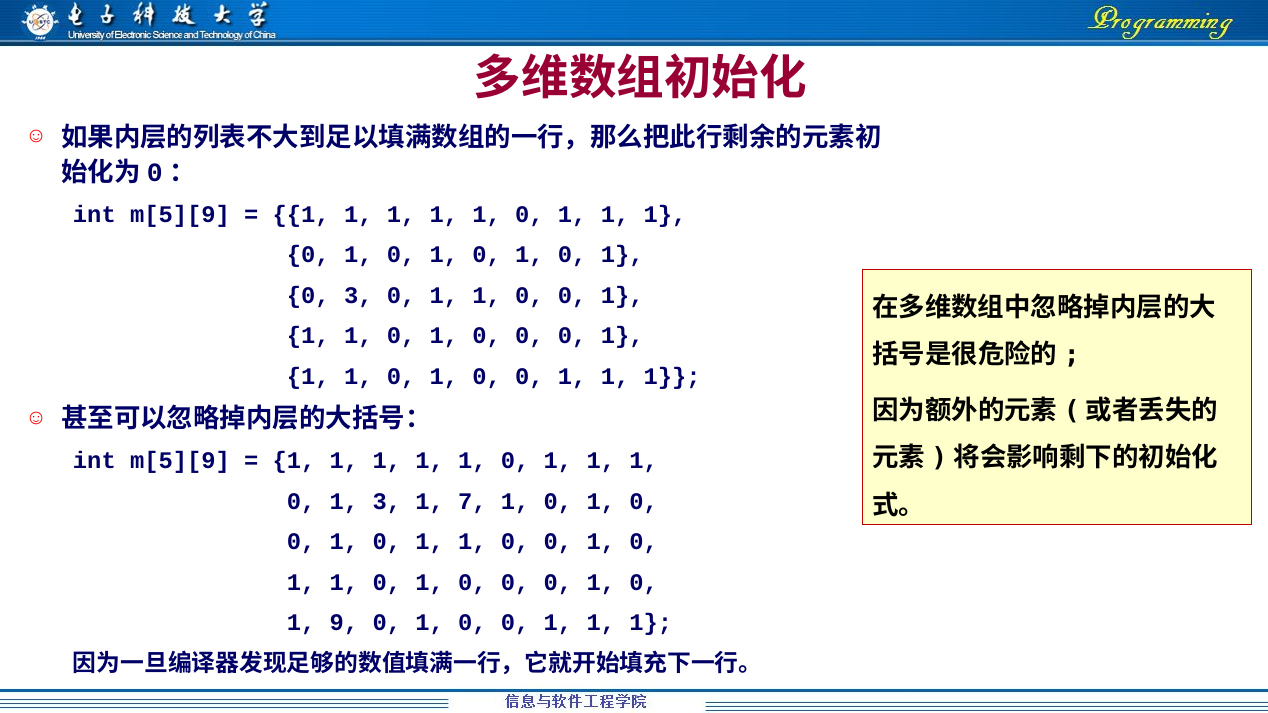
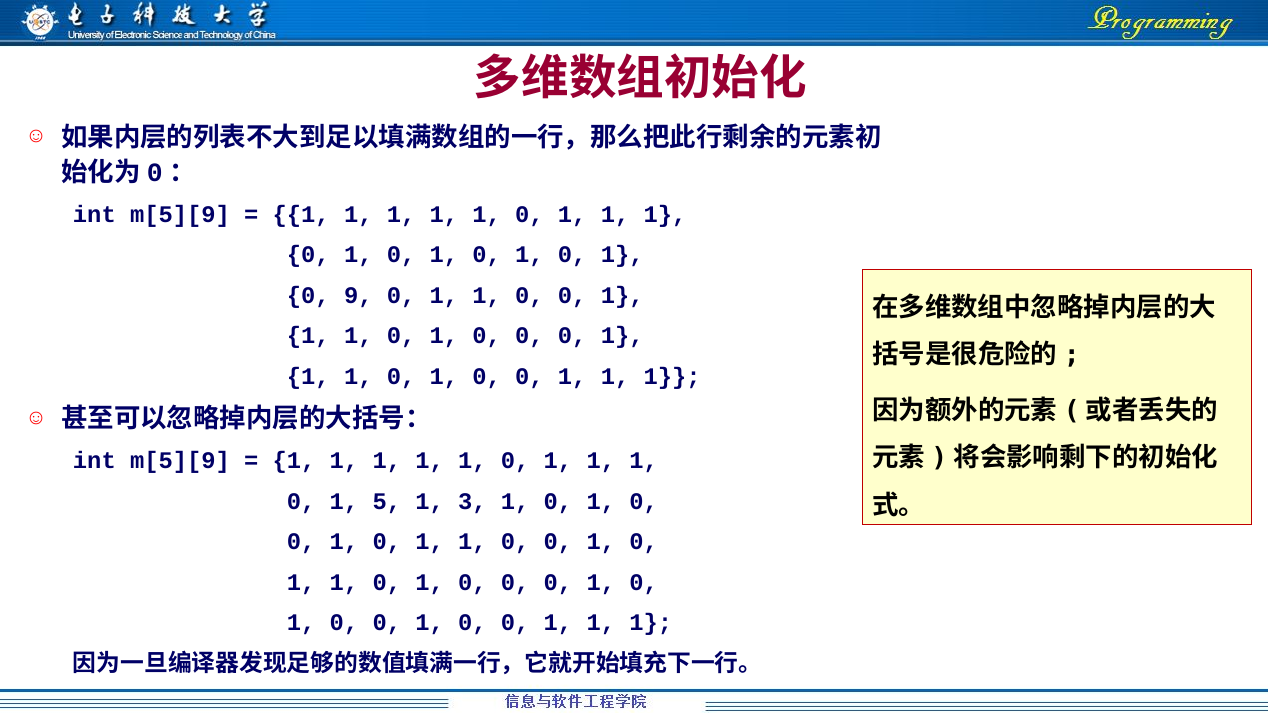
0 3: 3 -> 9 (358, 295)
1 3: 3 -> 5 (387, 501)
7: 7 -> 3 (472, 501)
9: 9 -> 0 (344, 623)
